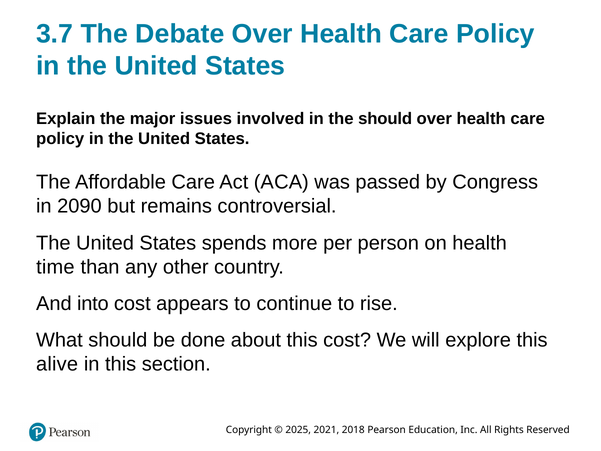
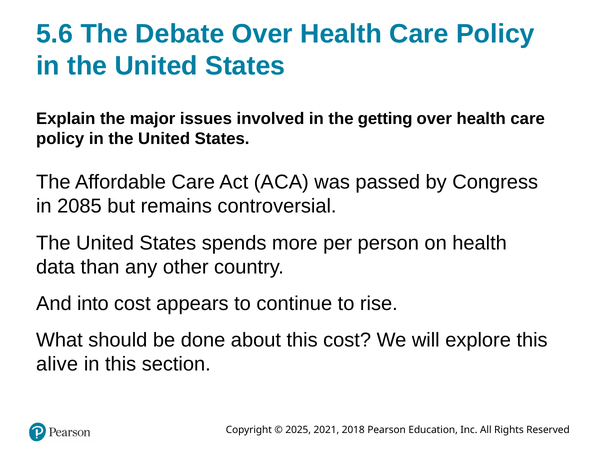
3.7: 3.7 -> 5.6 (55, 34)
the should: should -> getting (385, 119)
2090: 2090 -> 2085 (79, 206)
time: time -> data (56, 267)
